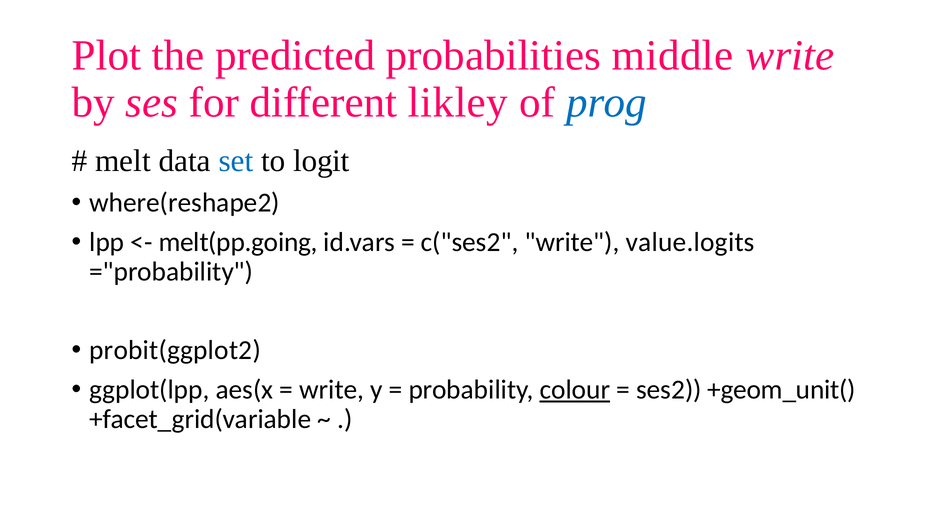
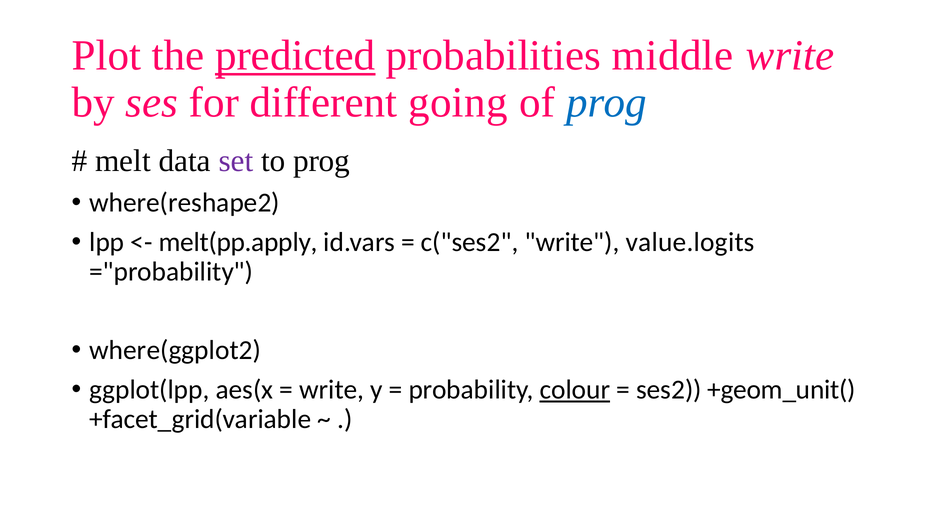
predicted underline: none -> present (295, 56)
likley: likley -> going (458, 102)
set colour: blue -> purple (236, 161)
to logit: logit -> prog (321, 161)
melt(pp.going: melt(pp.going -> melt(pp.apply (238, 242)
probit(ggplot2: probit(ggplot2 -> where(ggplot2 (175, 350)
